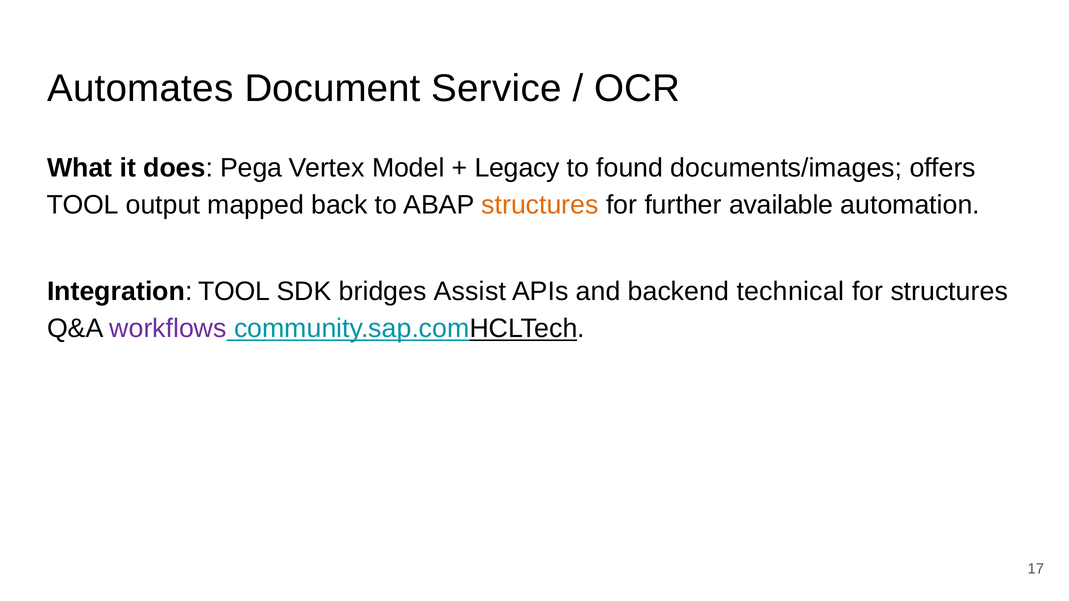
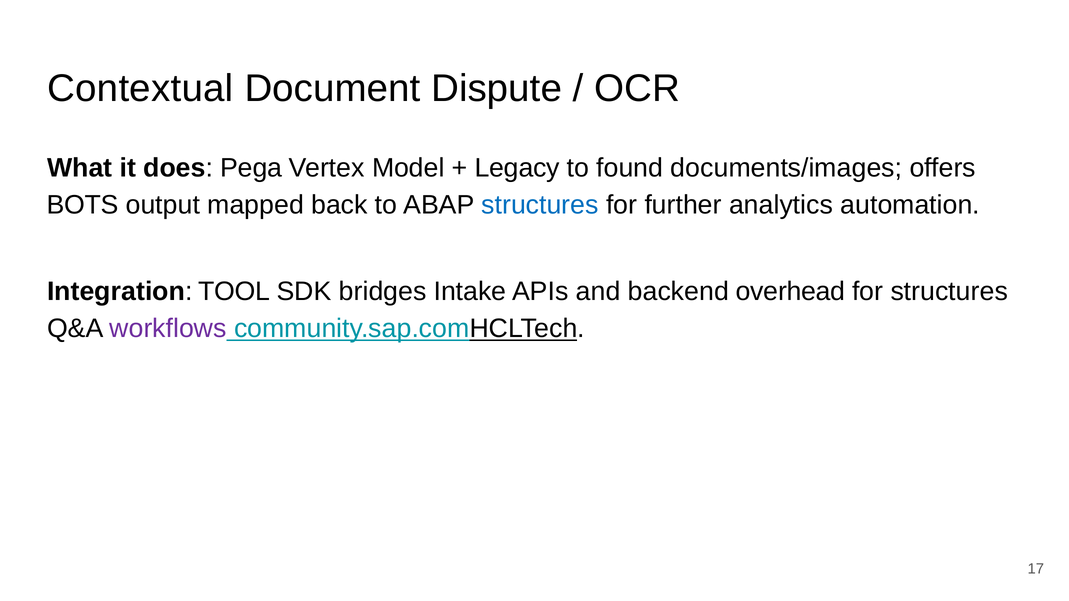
Automates: Automates -> Contextual (140, 89)
Service: Service -> Dispute (497, 89)
TOOL: TOOL -> BOTS (83, 205)
structures colour: orange -> blue (540, 205)
available: available -> analytics (781, 205)
Assist: Assist -> Intake (470, 292)
technical: technical -> overhead (791, 292)
